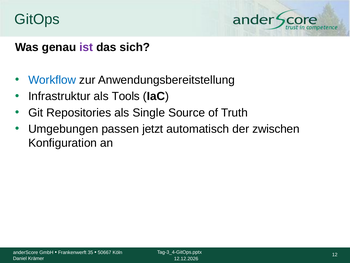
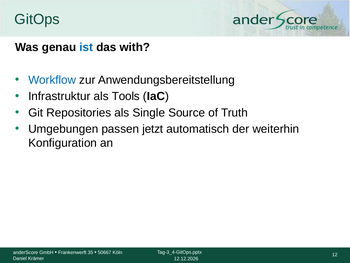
ist colour: purple -> blue (86, 47)
sich: sich -> with (135, 47)
zwischen: zwischen -> weiterhin (276, 129)
